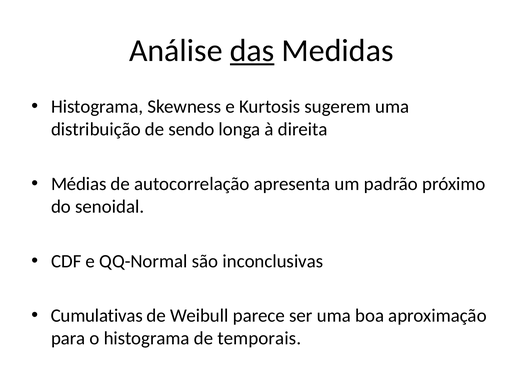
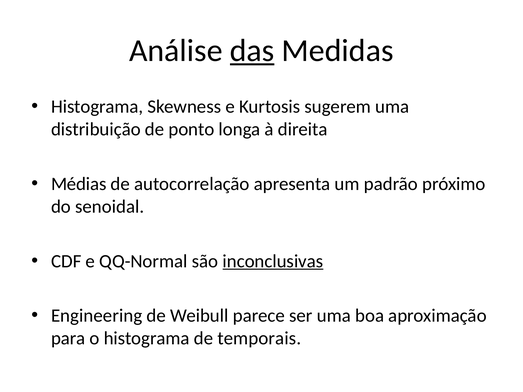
sendo: sendo -> ponto (191, 129)
inconclusivas underline: none -> present (273, 261)
Cumulativas: Cumulativas -> Engineering (97, 316)
